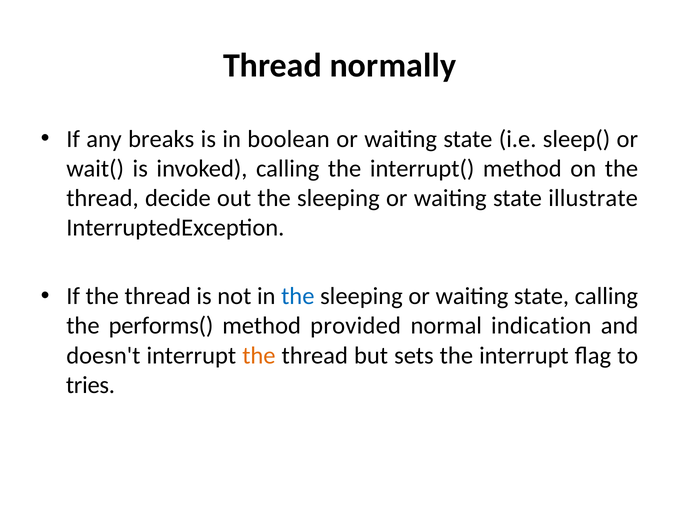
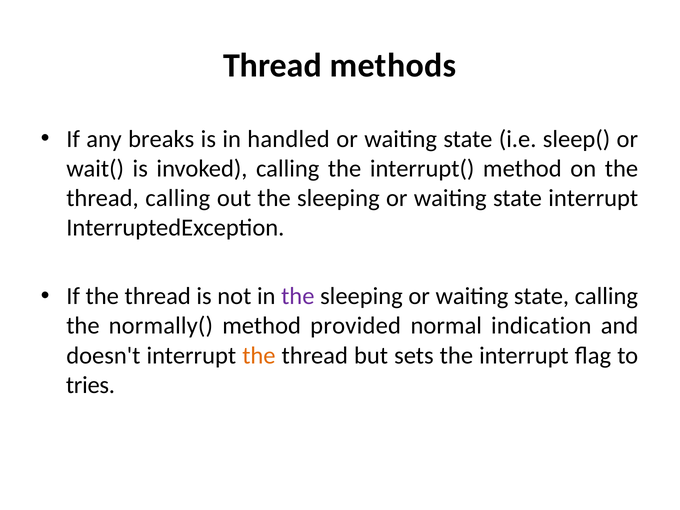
normally: normally -> methods (393, 65)
boolean: boolean -> handled (288, 139)
thread decide: decide -> calling (178, 198)
state illustrate: illustrate -> interrupt (593, 198)
the colour: blue -> purple (298, 296)
performs(: performs( -> normally( (161, 326)
